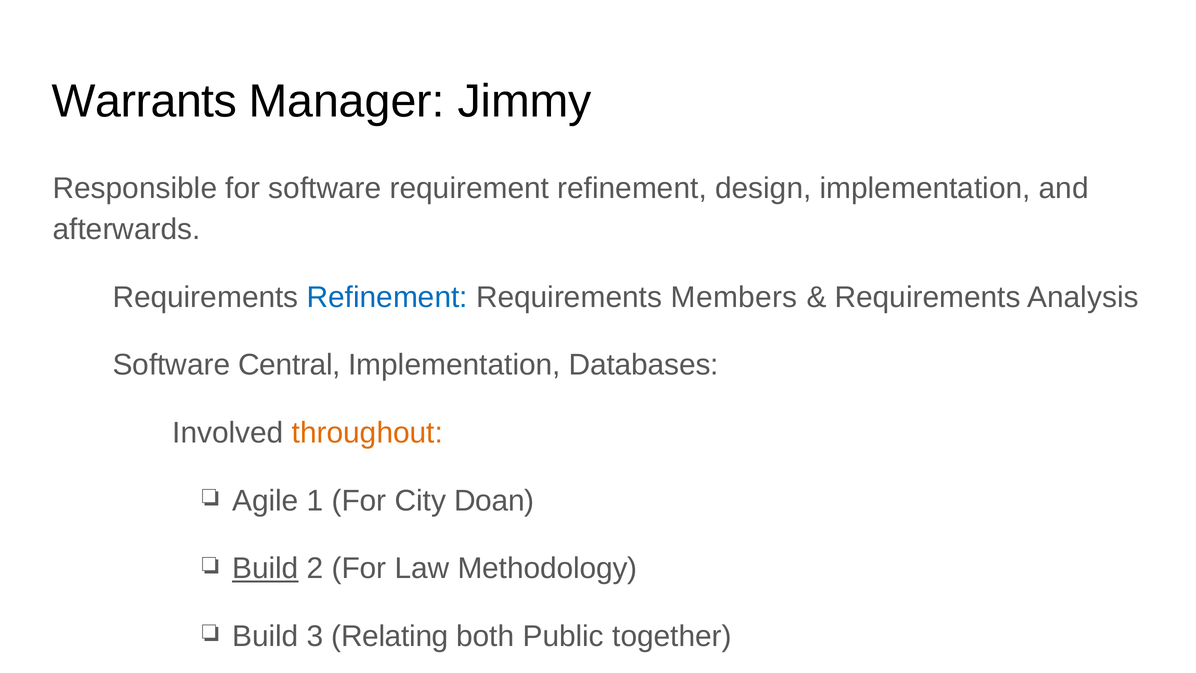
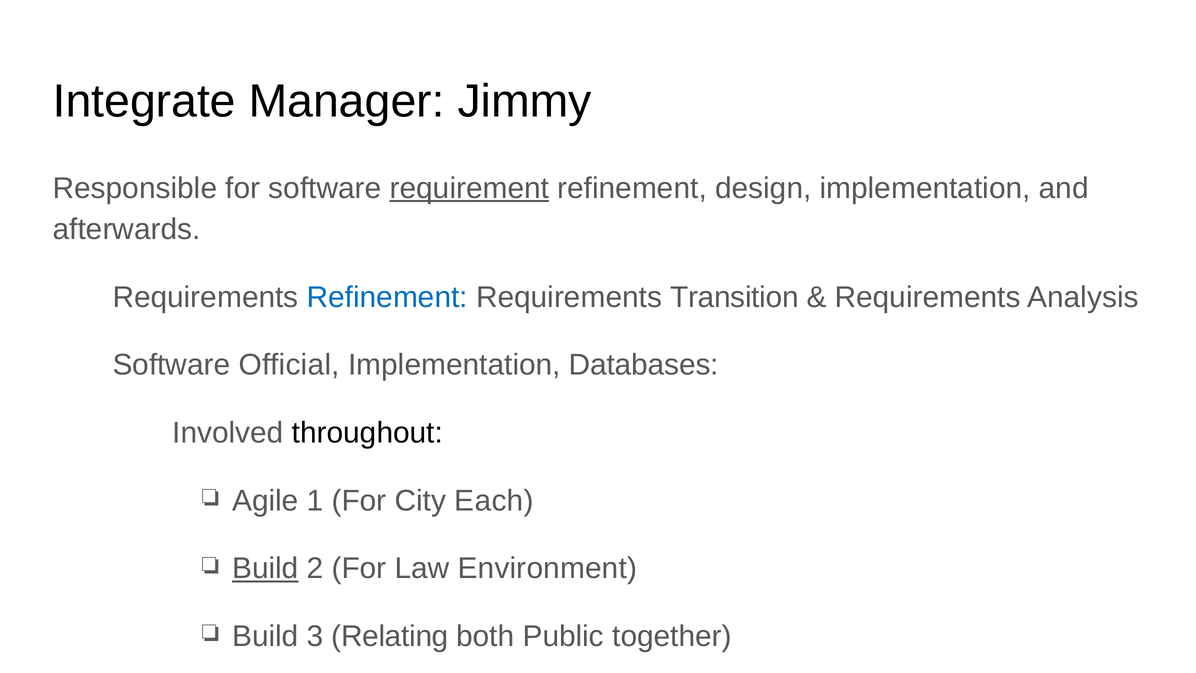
Warrants: Warrants -> Integrate (144, 101)
requirement underline: none -> present (469, 188)
Members: Members -> Transition (734, 297)
Central: Central -> Official (289, 365)
throughout colour: orange -> black (367, 433)
Doan: Doan -> Each (494, 501)
Methodology: Methodology -> Environment (547, 568)
